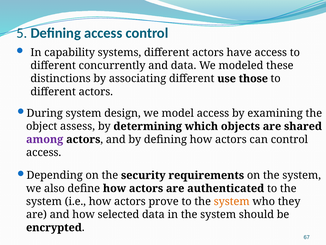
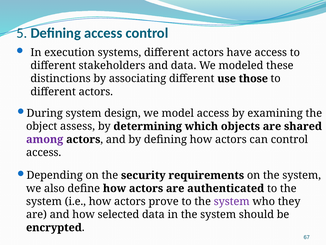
capability: capability -> execution (70, 52)
concurrently: concurrently -> stakeholders (112, 65)
system colour: orange -> purple (232, 201)
